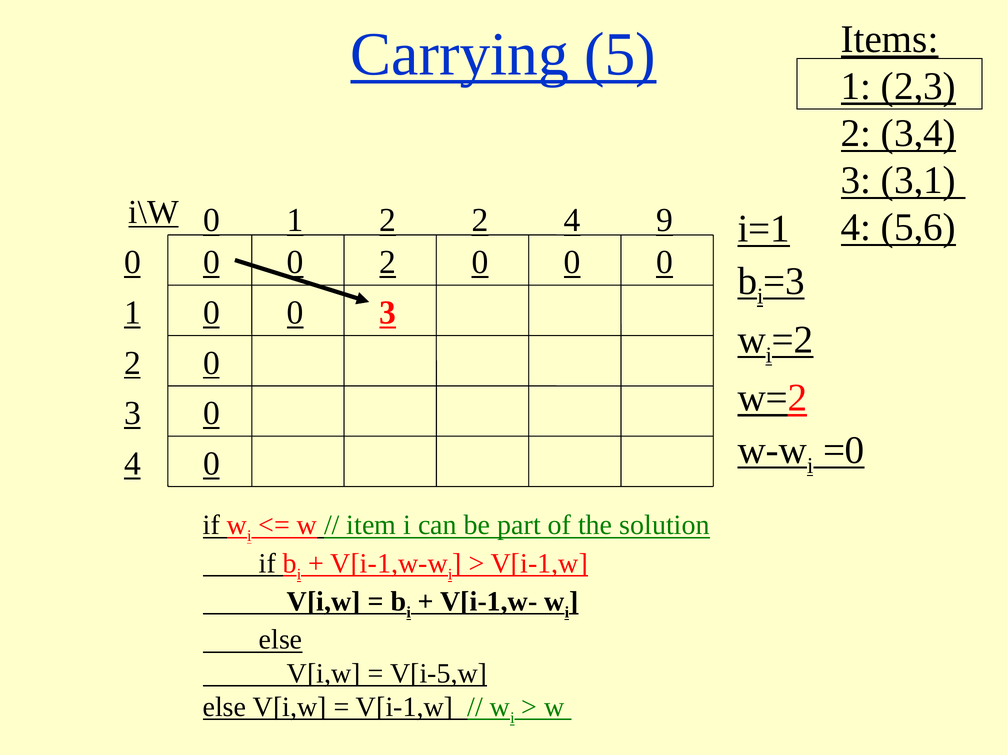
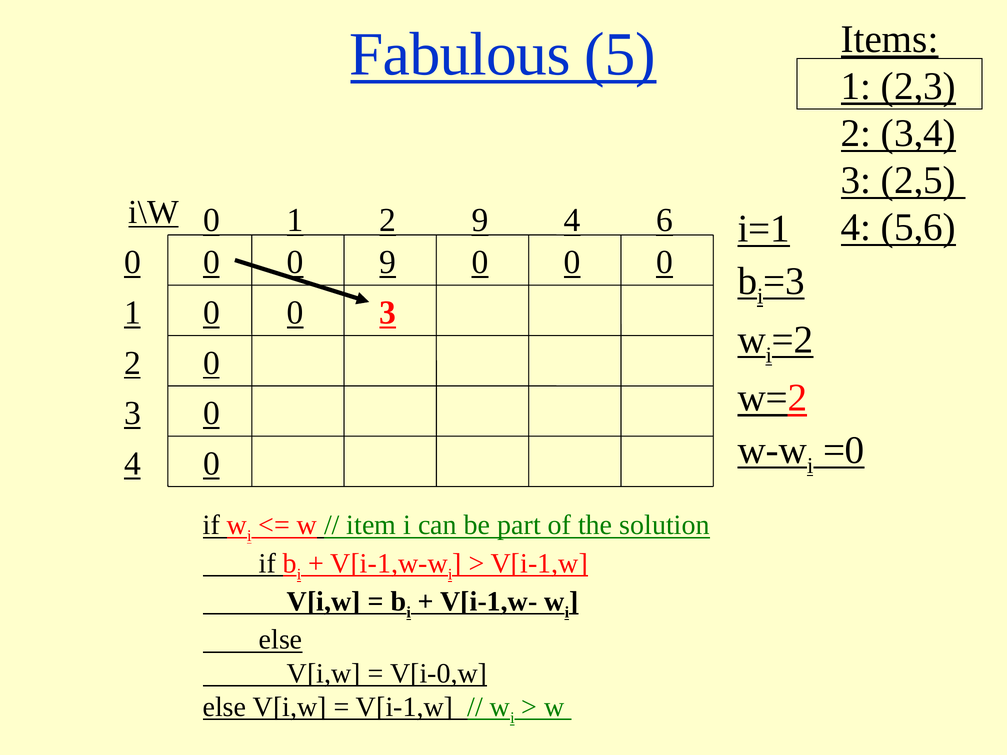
Carrying: Carrying -> Fabulous (460, 55)
3,1: 3,1 -> 2,5 (918, 181)
2 2: 2 -> 9 (480, 220)
9: 9 -> 6 (665, 220)
0 2: 2 -> 9 (388, 262)
V[i-5,w: V[i-5,w -> V[i-0,w (439, 674)
